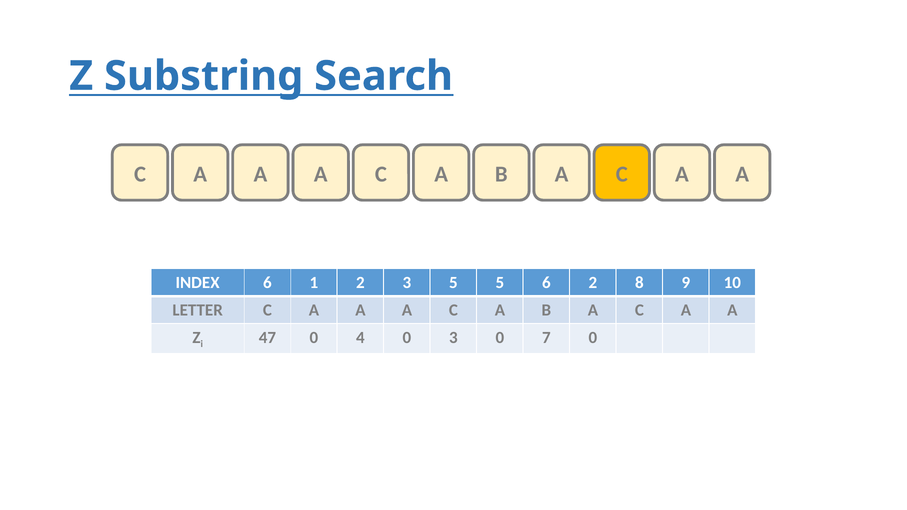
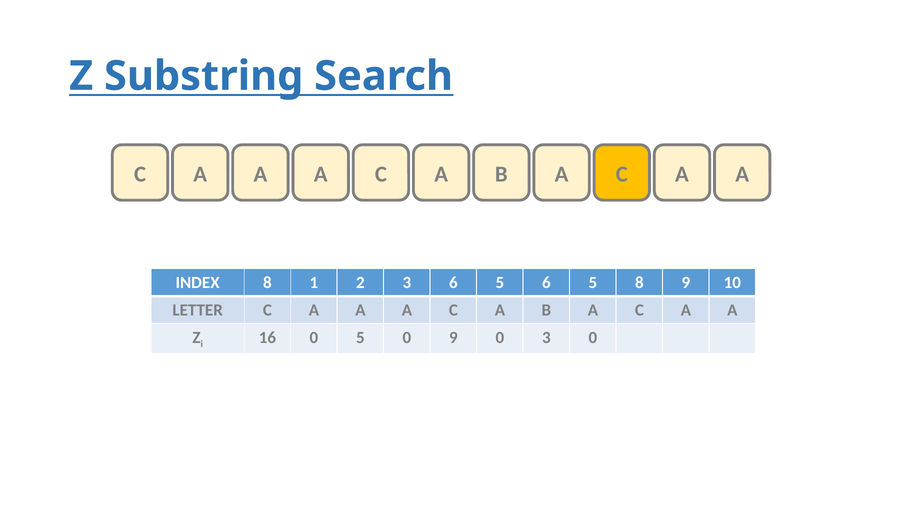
INDEX 6: 6 -> 8 (267, 283)
3 5: 5 -> 6 (453, 283)
5 6 2: 2 -> 5 (593, 283)
47: 47 -> 16 (267, 338)
0 4: 4 -> 5 (360, 338)
0 3: 3 -> 9 (453, 338)
0 7: 7 -> 3 (546, 338)
